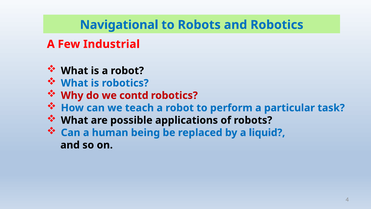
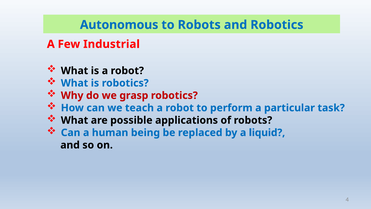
Navigational: Navigational -> Autonomous (119, 25)
contd: contd -> grasp (134, 95)
